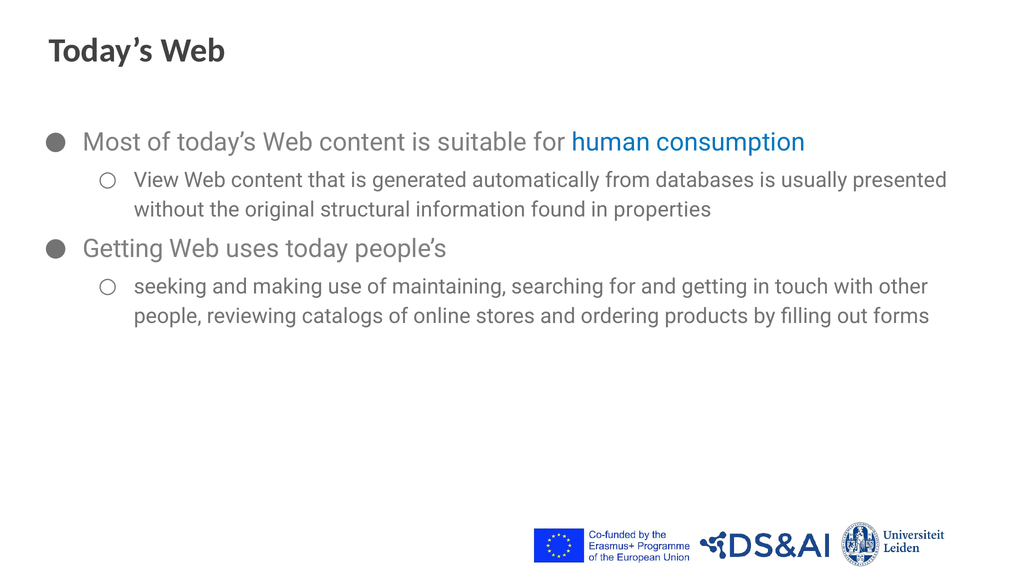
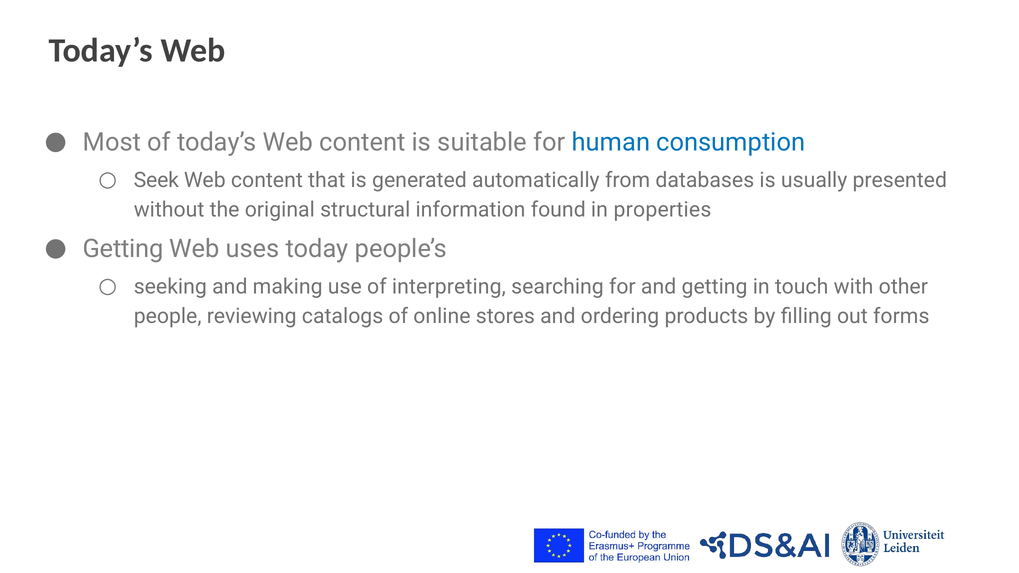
View: View -> Seek (156, 180)
maintaining: maintaining -> interpreting (449, 287)
